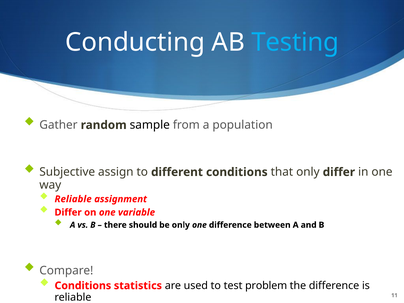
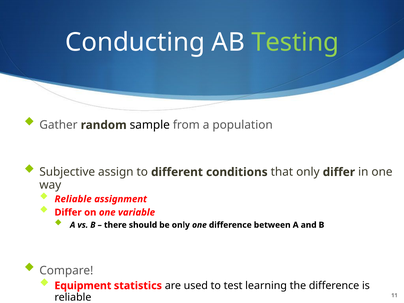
Testing colour: light blue -> light green (295, 42)
Conditions: Conditions -> Equipment (83, 286)
problem: problem -> learning (266, 286)
